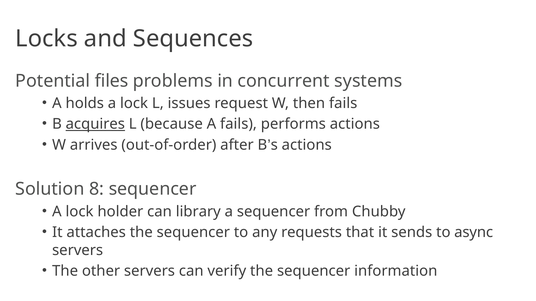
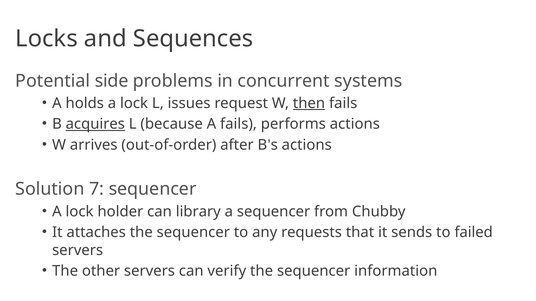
files: files -> side (112, 81)
then underline: none -> present (309, 103)
8: 8 -> 7 (97, 189)
async: async -> failed (474, 233)
